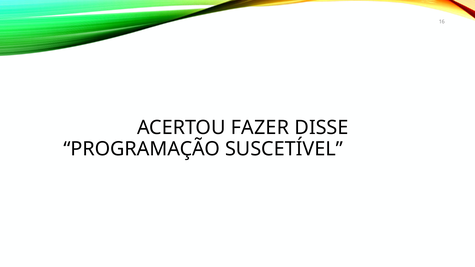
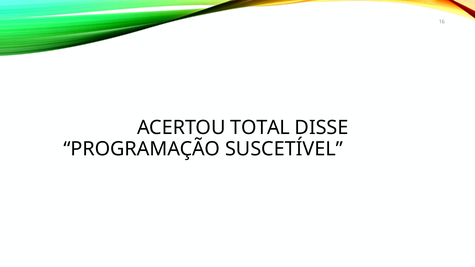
FAZER: FAZER -> TOTAL (260, 128)
